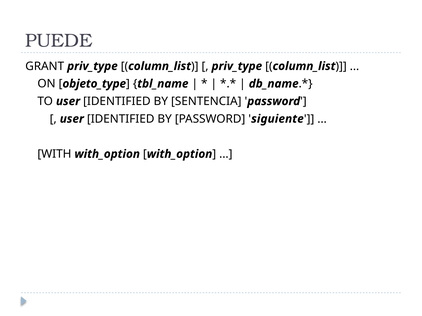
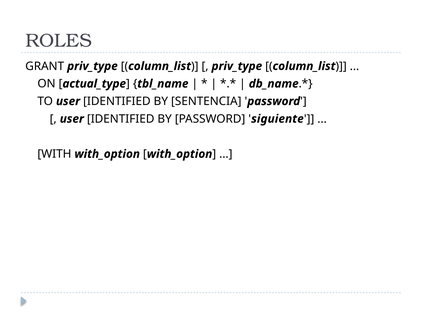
PUEDE: PUEDE -> ROLES (59, 41)
objeto_type: objeto_type -> actual_type (94, 84)
